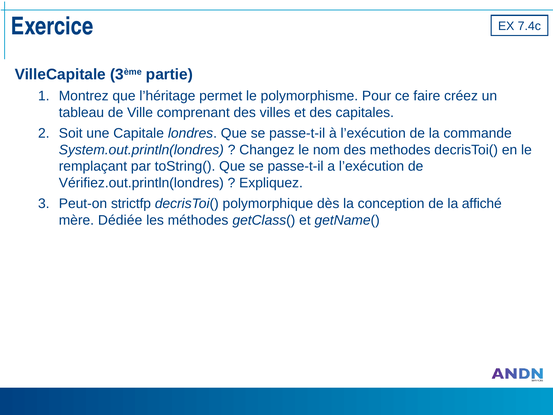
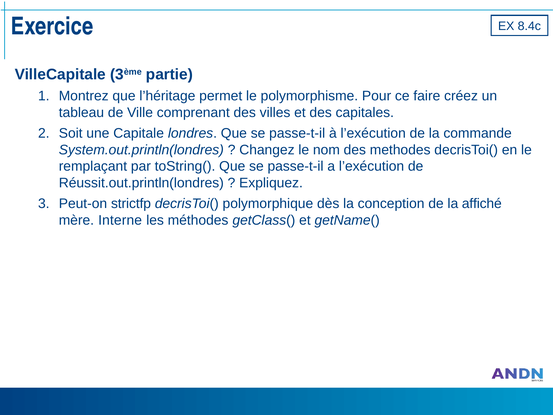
7.4c: 7.4c -> 8.4c (529, 26)
Vérifiez.out.println(londres: Vérifiez.out.println(londres -> Réussit.out.println(londres (141, 183)
Dédiée: Dédiée -> Interne (120, 220)
